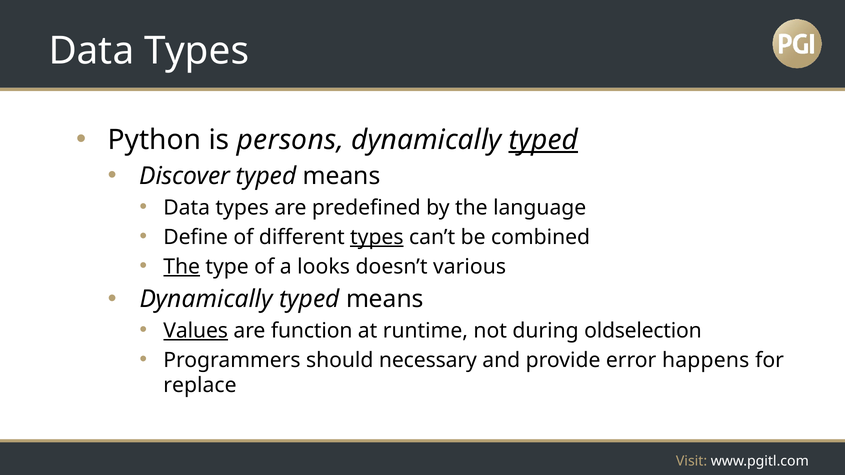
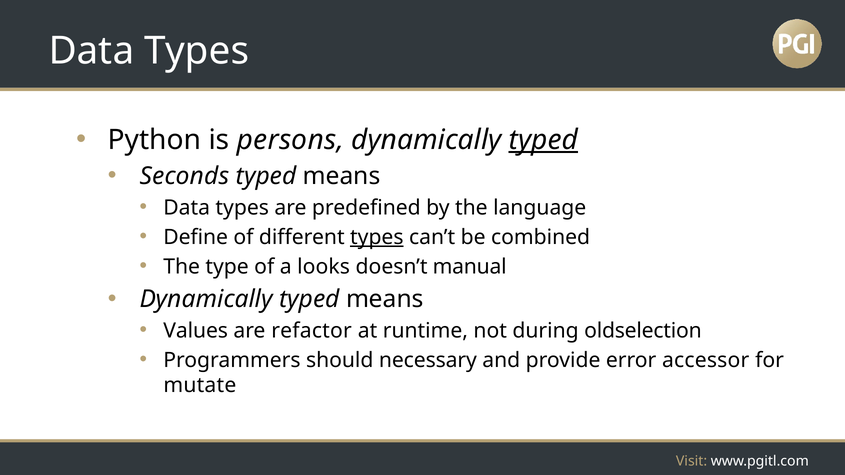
Discover: Discover -> Seconds (184, 176)
The underline: present -> none (182, 267)
various: various -> manual (470, 267)
Values underline: present -> none (196, 331)
function: function -> refactor (312, 331)
happens: happens -> accessor (706, 360)
replace: replace -> mutate (200, 386)
